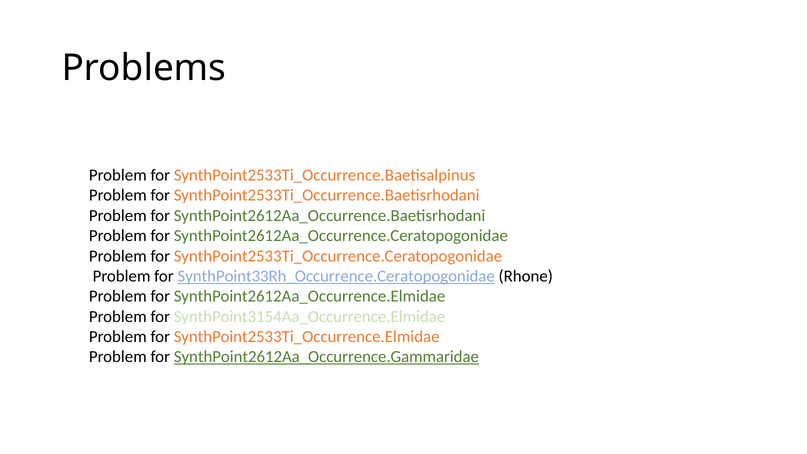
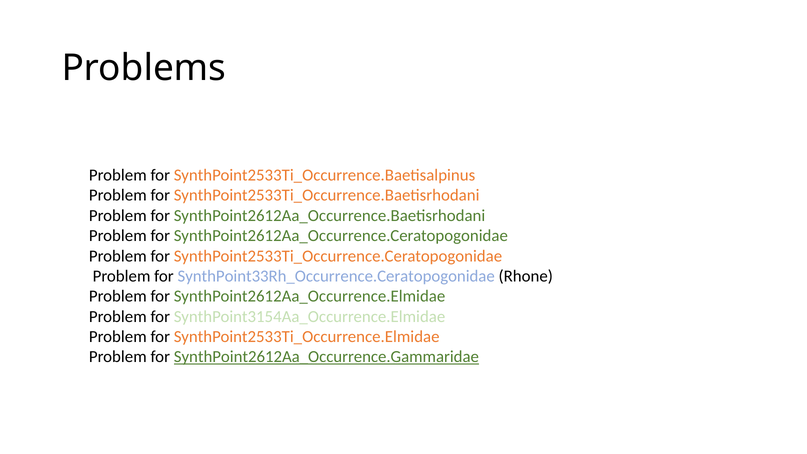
SynthPoint33Rh_Occurrence.Ceratopogonidae underline: present -> none (336, 276)
